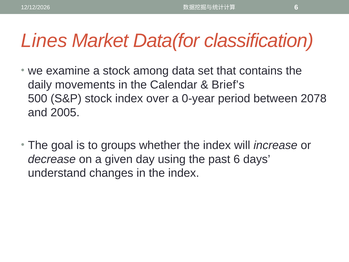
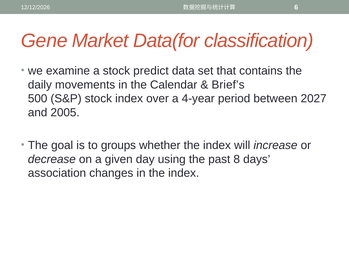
Lines: Lines -> Gene (44, 41)
among: among -> predict (151, 71)
0-year: 0-year -> 4-year (198, 99)
2078: 2078 -> 2027 (314, 99)
past 6: 6 -> 8 (237, 159)
understand: understand -> association (57, 173)
